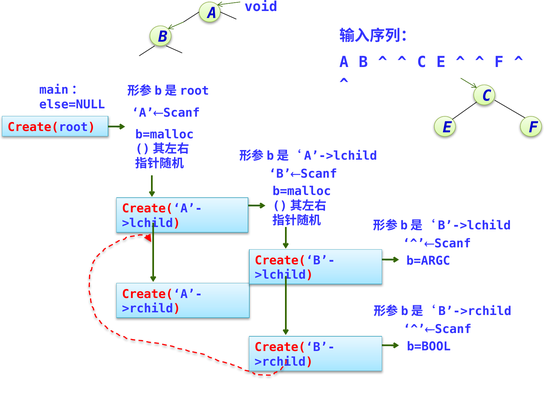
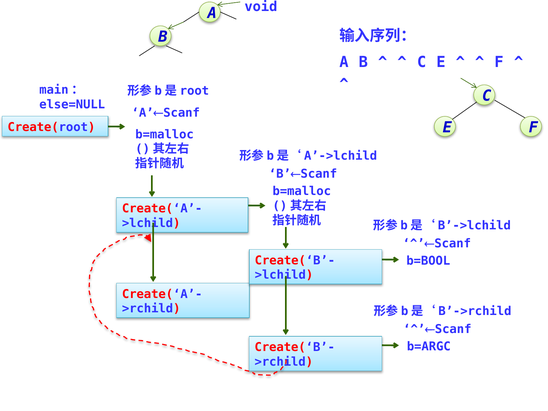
b=ARGC: b=ARGC -> b=BOOL (428, 261)
b=BOOL: b=BOOL -> b=ARGC (429, 347)
